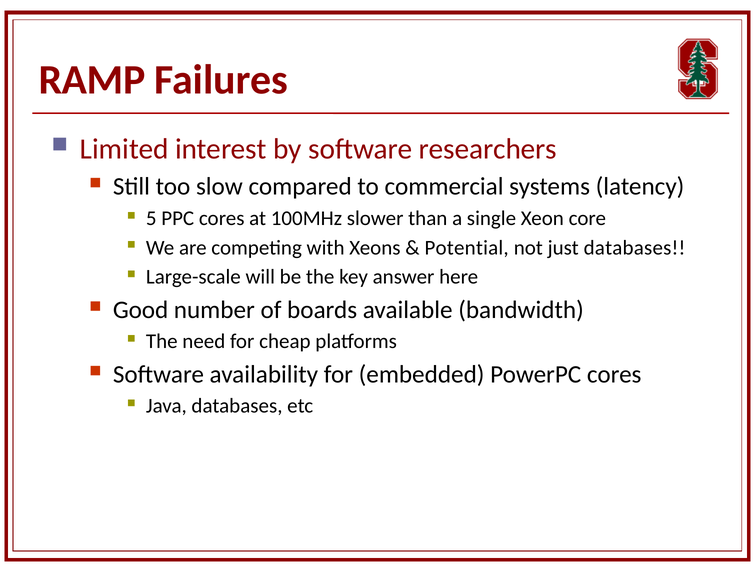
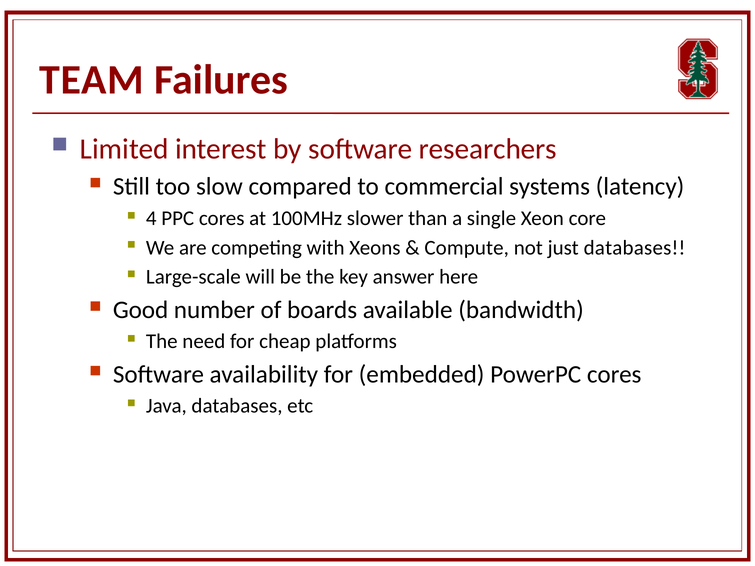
RAMP: RAMP -> TEAM (92, 80)
5: 5 -> 4 (151, 218)
Potential: Potential -> Compute (467, 248)
